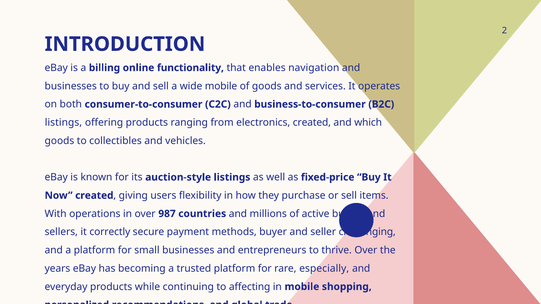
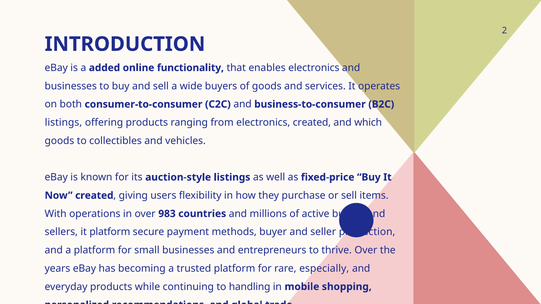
billing: billing -> added (104, 68)
enables navigation: navigation -> electronics (314, 68)
wide mobile: mobile -> buyers (221, 86)
987: 987 -> 983 (167, 214)
it correctly: correctly -> platform (110, 232)
challenging: challenging -> production (367, 232)
affecting: affecting -> handling (250, 287)
